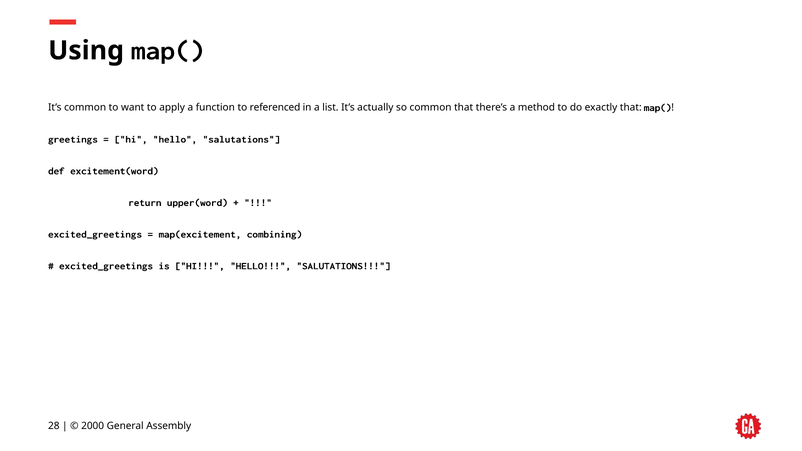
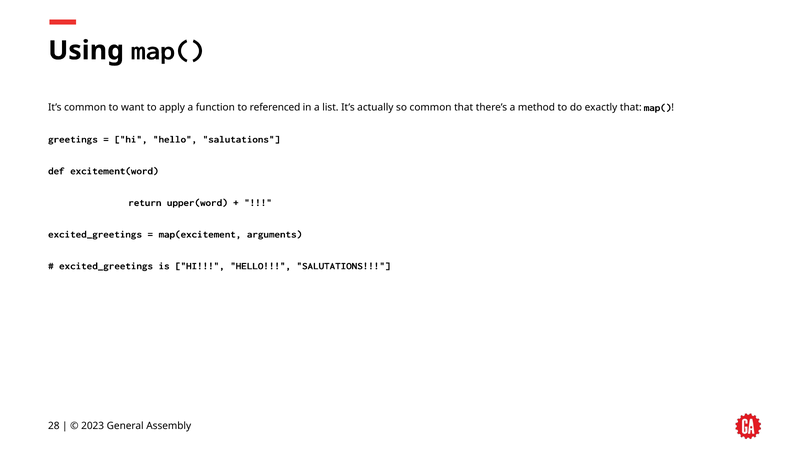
combining: combining -> arguments (274, 234)
2000: 2000 -> 2023 (93, 426)
